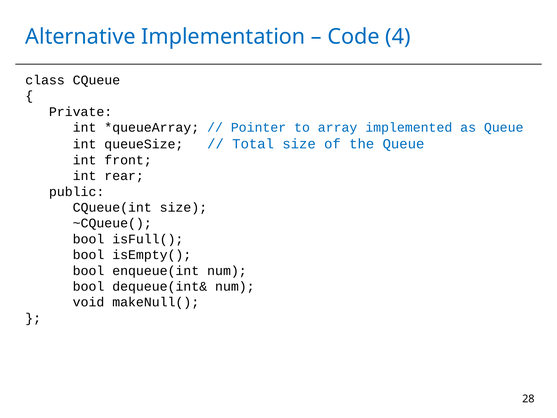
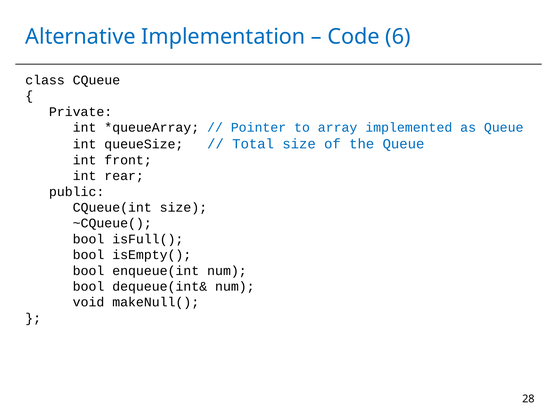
4: 4 -> 6 (398, 37)
